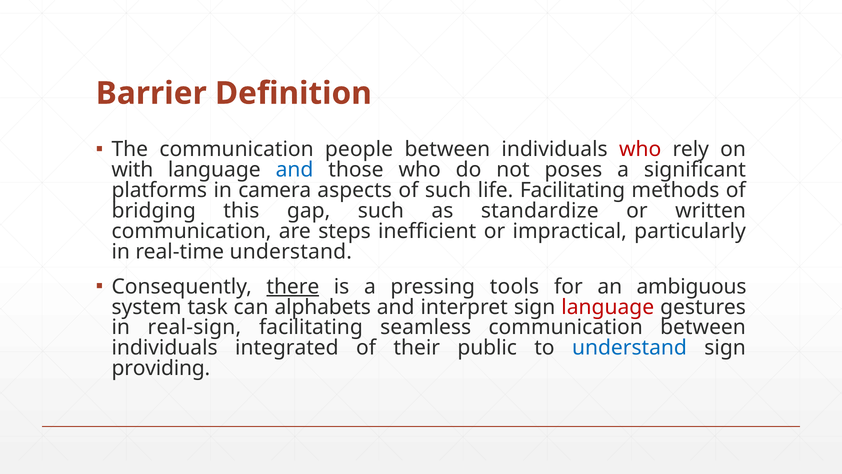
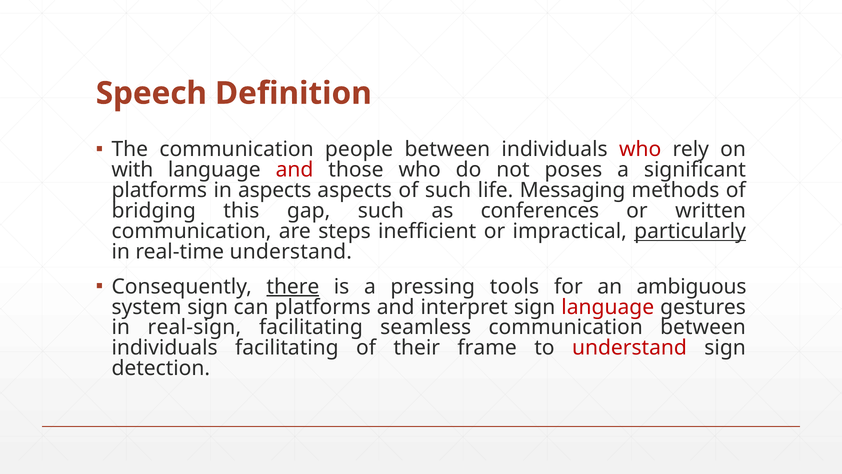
Barrier: Barrier -> Speech (151, 93)
and colour: blue -> red (295, 170)
in camera: camera -> aspects (275, 190)
life Facilitating: Facilitating -> Messaging (573, 190)
standardize: standardize -> conferences (540, 211)
particularly underline: none -> present (690, 231)
system task: task -> sign (208, 307)
can alphabets: alphabets -> platforms (323, 307)
individuals integrated: integrated -> facilitating (287, 348)
public: public -> frame (487, 348)
understand colour: blue -> red (629, 348)
providing: providing -> detection (161, 368)
